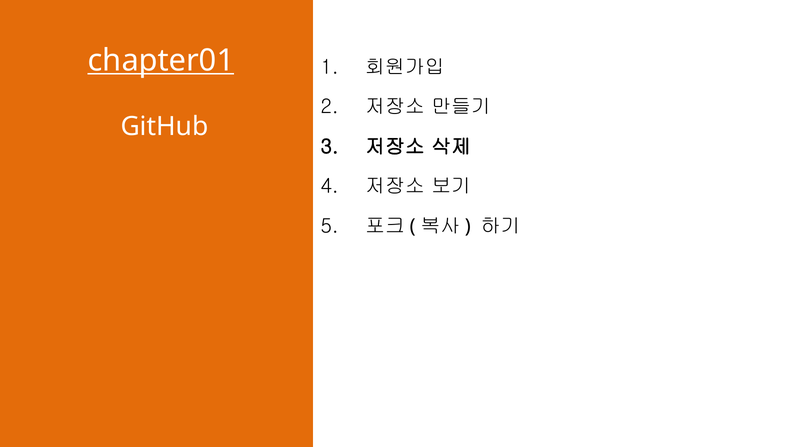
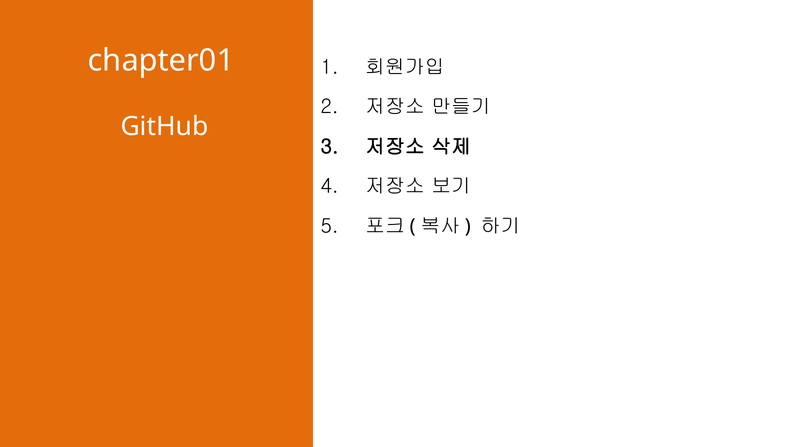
chapter01 underline: present -> none (161, 60)
